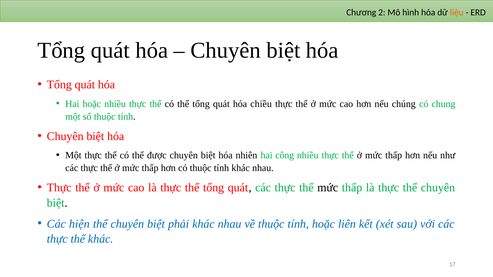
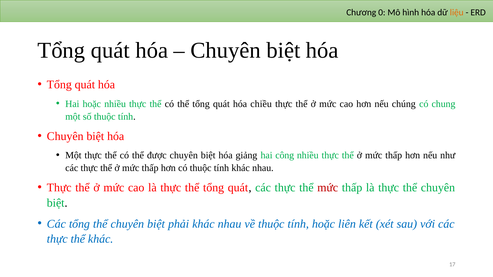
2: 2 -> 0 (382, 12)
nhiên: nhiên -> giảng (246, 156)
mức colour: black -> red (328, 188)
Các hiện: hiện -> tổng (79, 224)
